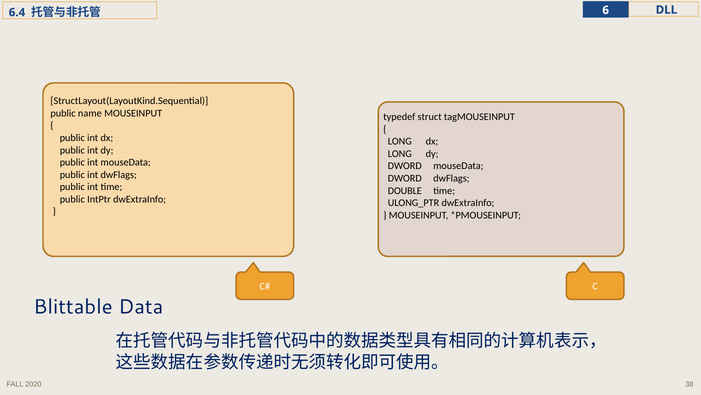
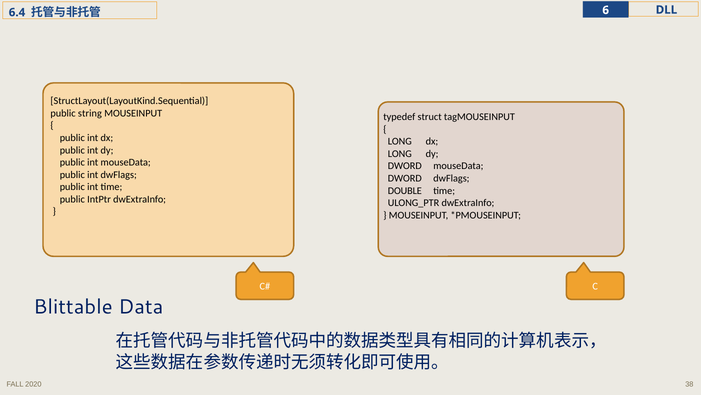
name: name -> string (90, 113)
